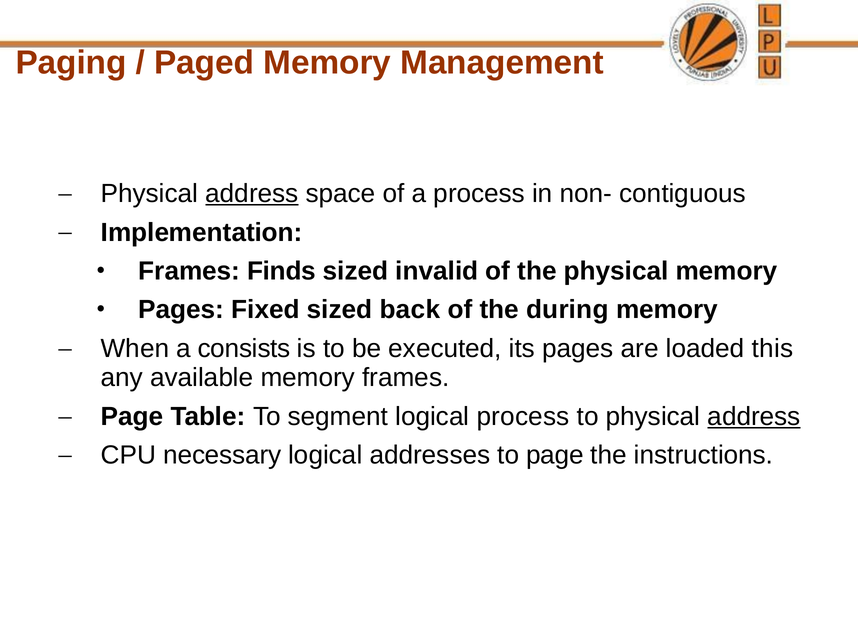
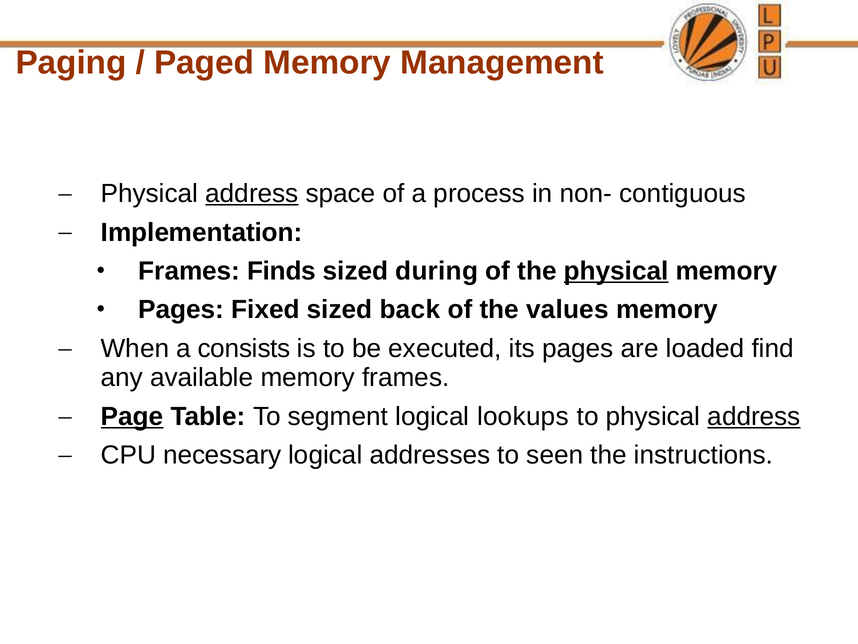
invalid: invalid -> during (437, 271)
physical underline: none -> present (616, 271)
during: during -> values (567, 310)
this: this -> find (773, 348)
Page underline: none -> present (132, 416)
logical process: process -> lookups (523, 416)
to page: page -> seen (555, 455)
